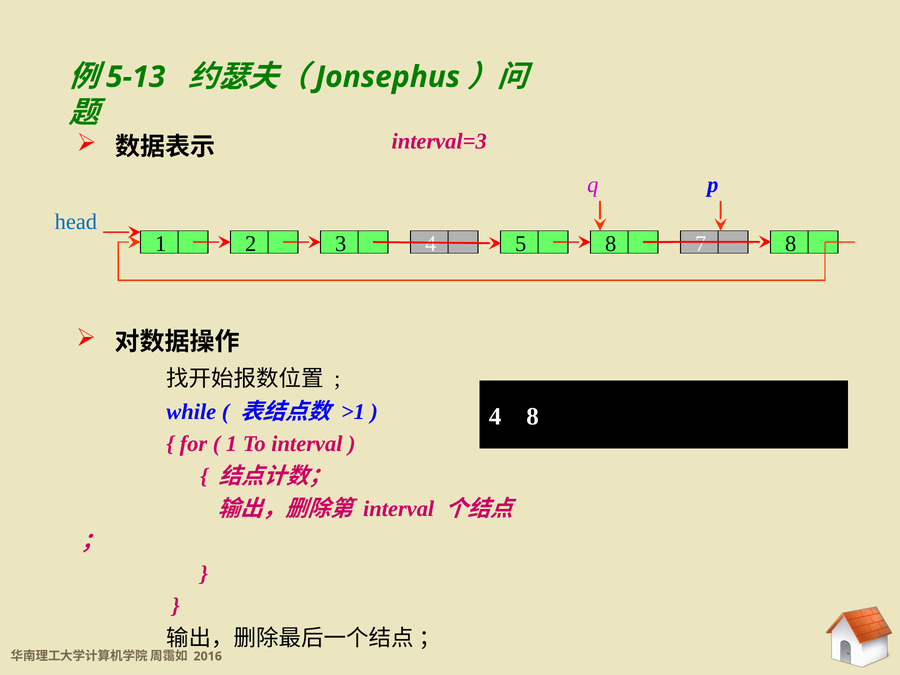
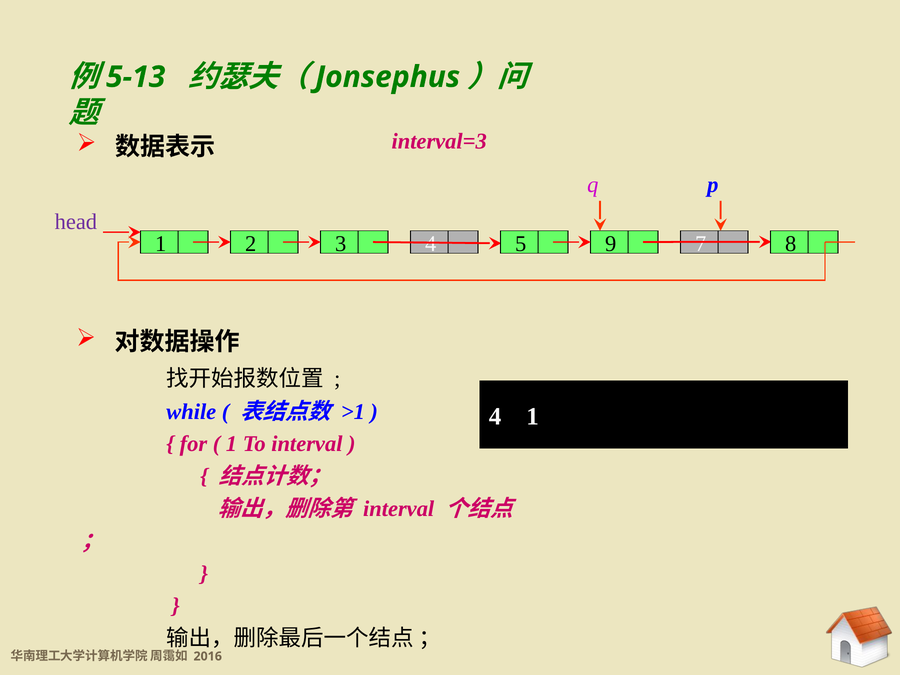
head colour: blue -> purple (76, 222)
4 5 8: 8 -> 9 (611, 244)
4 8: 8 -> 1 (533, 416)
